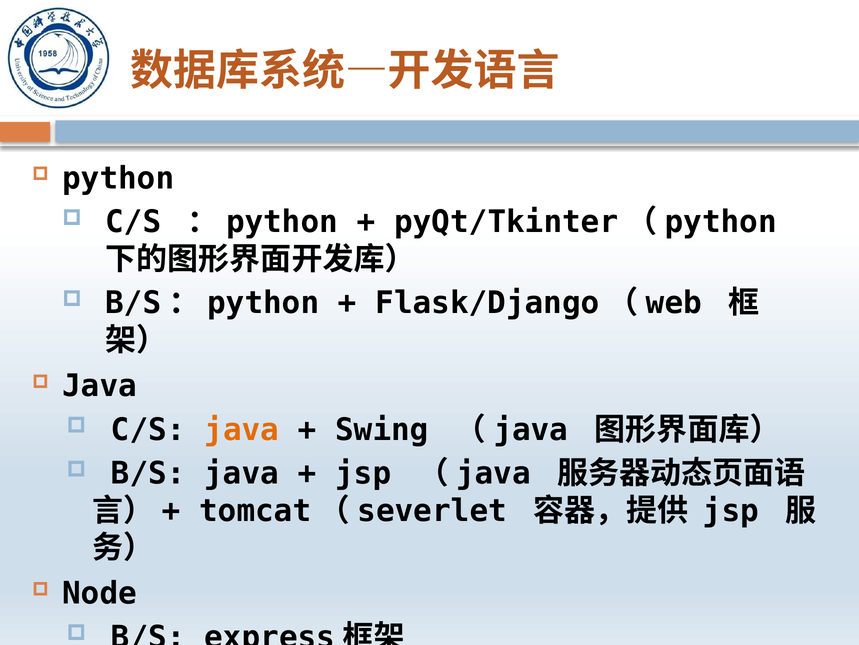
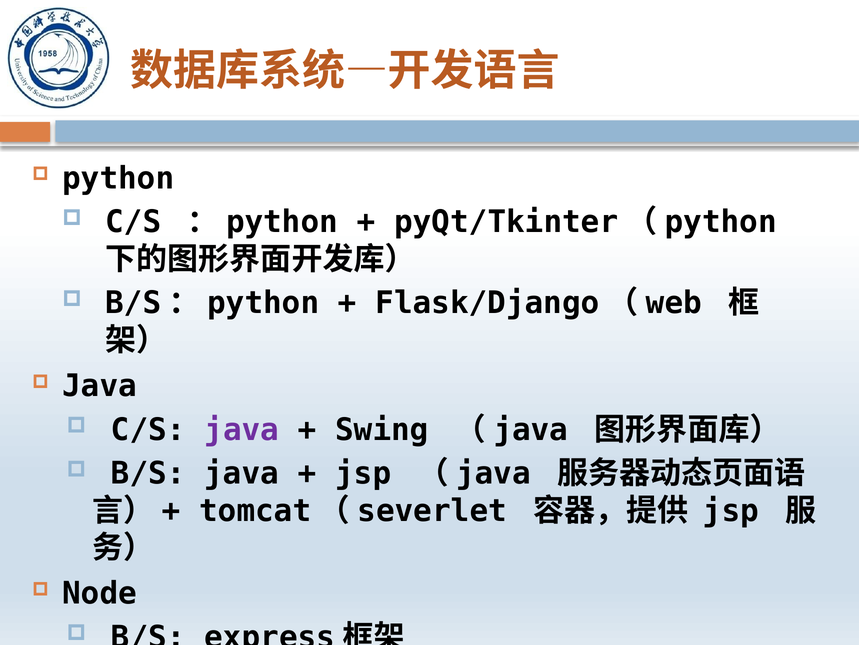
java colour: orange -> purple (242, 429)
